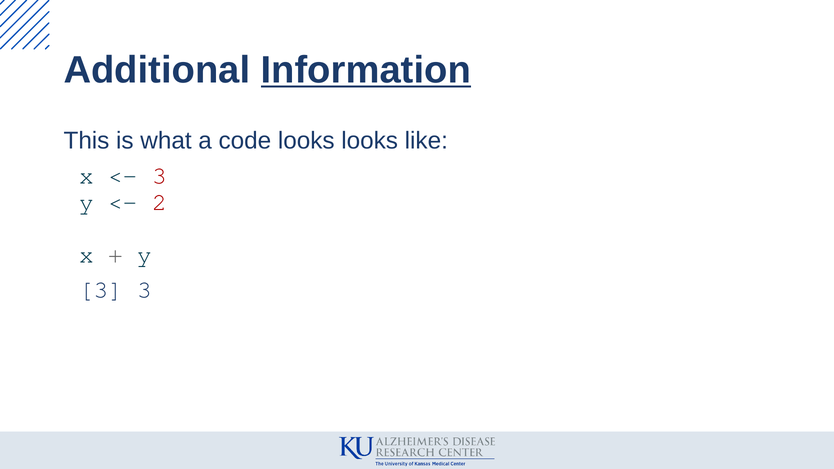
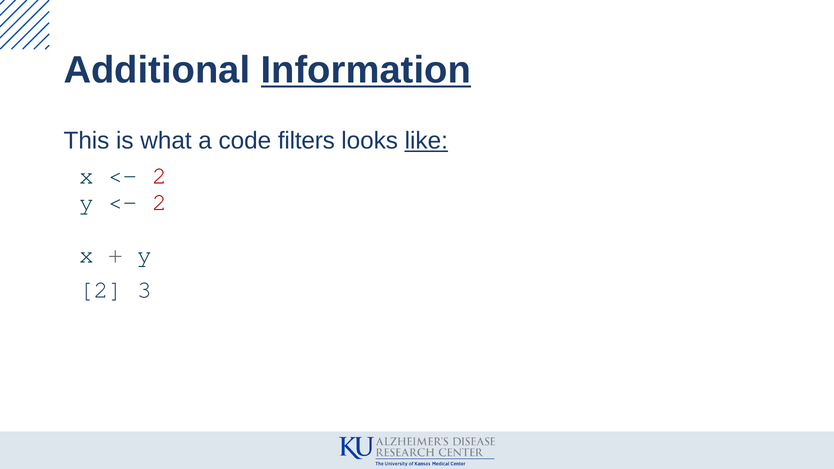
code looks: looks -> filters (306, 141)
like underline: none -> present (426, 141)
3: 3 -> 2 (159, 176)
3: 3 -> 2 (101, 290)
